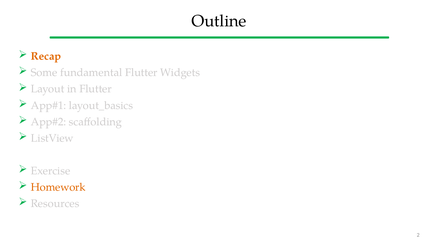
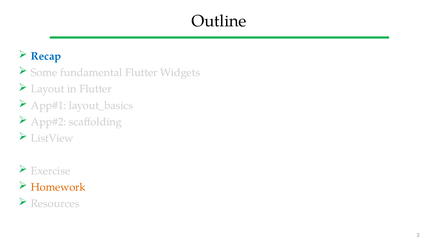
Recap colour: orange -> blue (46, 56)
